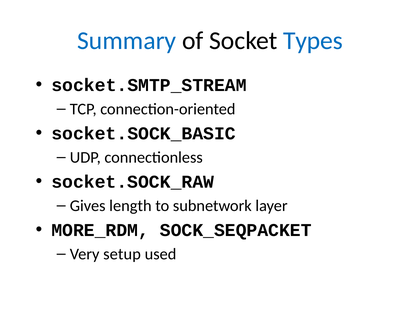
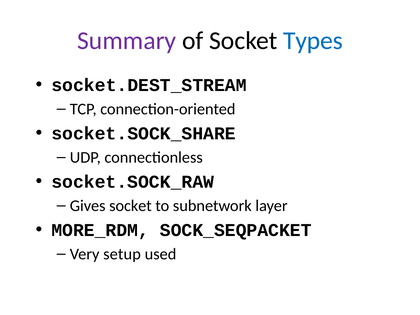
Summary colour: blue -> purple (127, 41)
socket.SMTP_STREAM: socket.SMTP_STREAM -> socket.DEST_STREAM (149, 85)
socket.SOCK_BASIC: socket.SOCK_BASIC -> socket.SOCK_SHARE (144, 134)
Gives length: length -> socket (130, 206)
